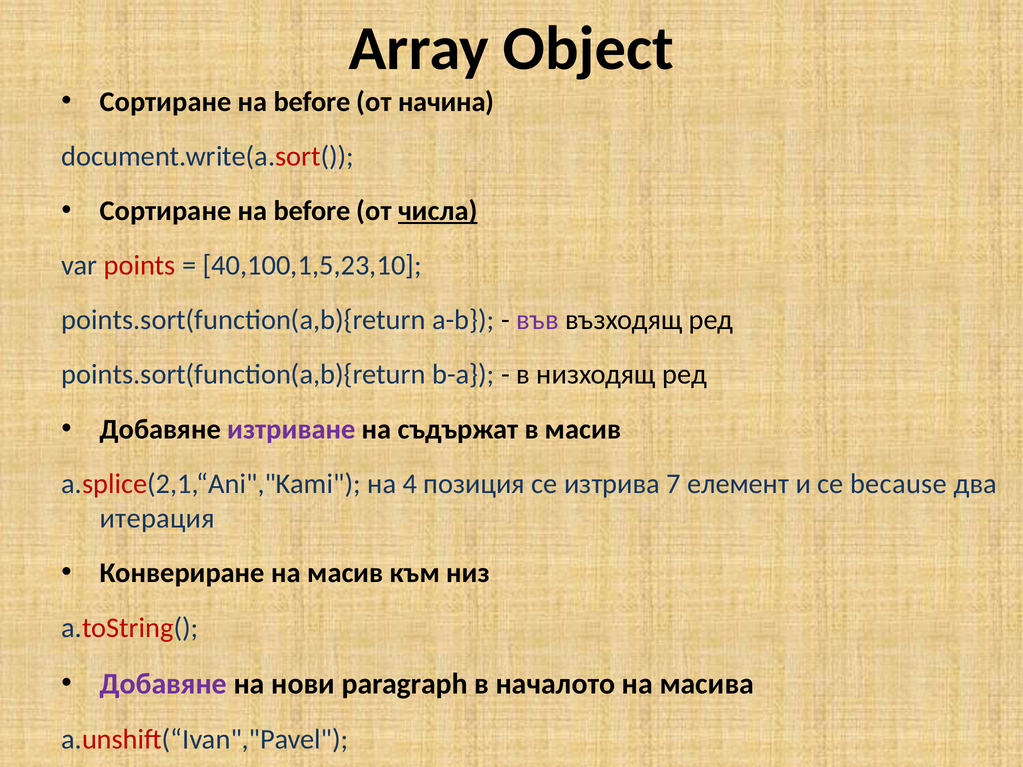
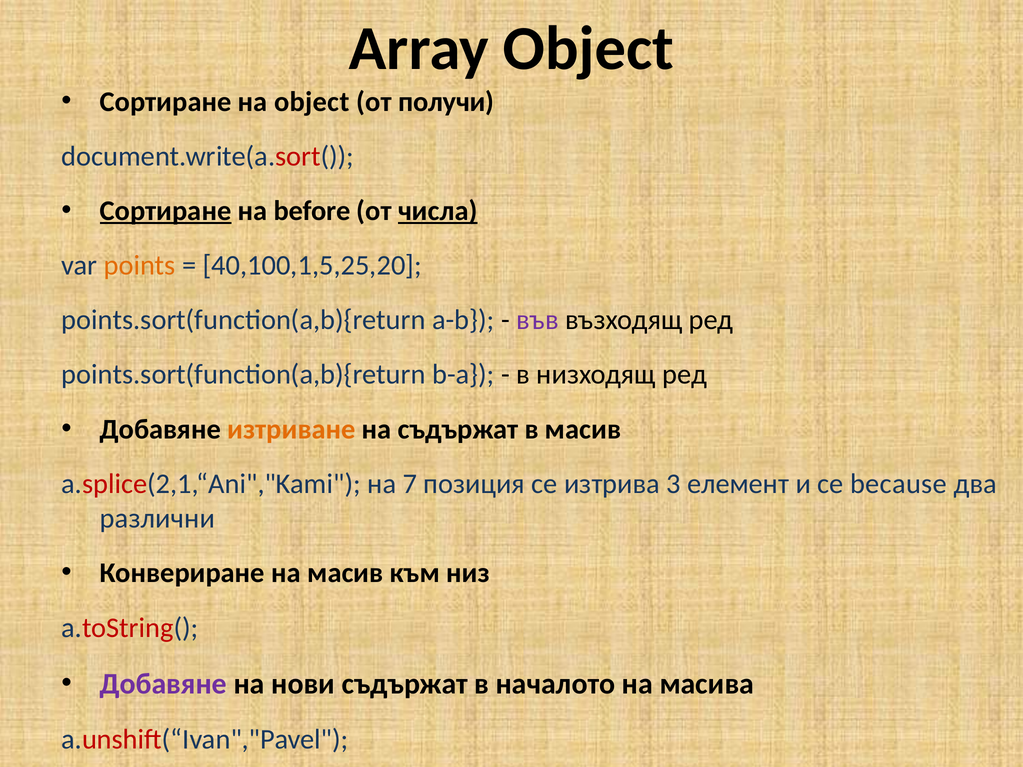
before: before -> object (312, 102)
начина: начина -> получи (446, 102)
Сортиране underline: none -> present (166, 211)
points colour: red -> orange (140, 265)
40,100,1,5,23,10: 40,100,1,5,23,10 -> 40,100,1,5,25,20 (312, 265)
изтриване colour: purple -> orange (291, 429)
4: 4 -> 7 (410, 484)
7: 7 -> 3 (674, 484)
итерация: итерация -> различни (157, 518)
нови paragraph: paragraph -> съдържат (405, 684)
